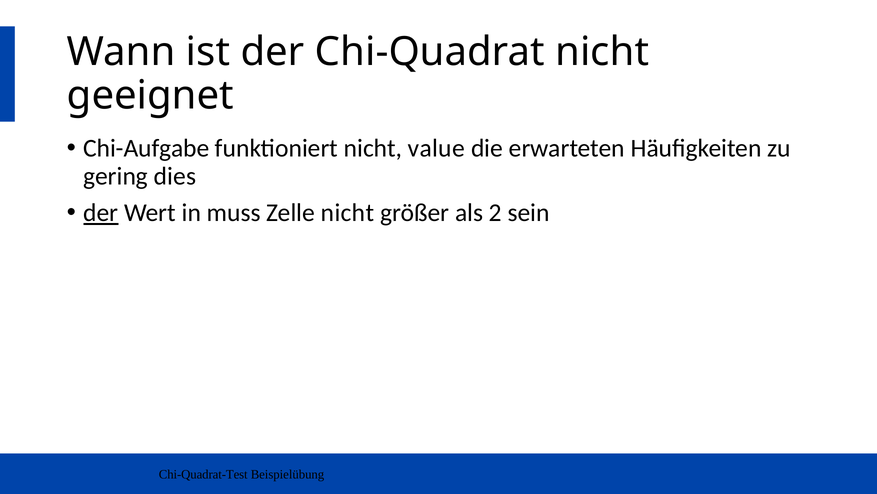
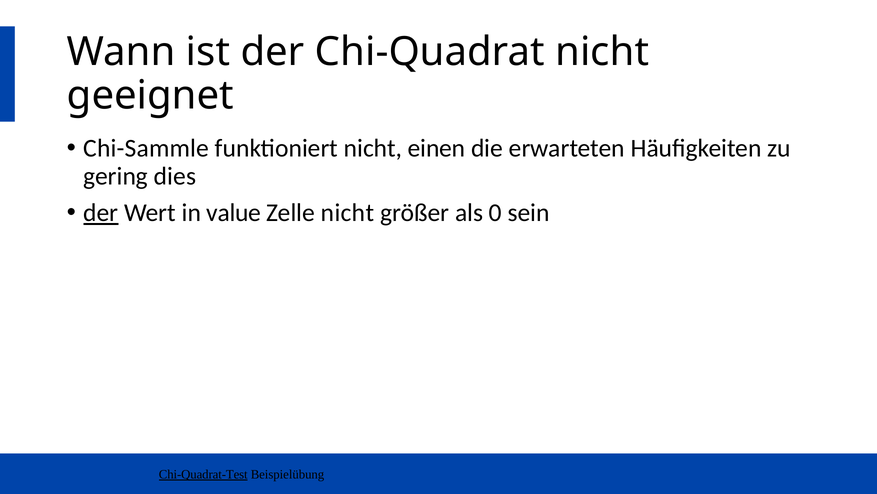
Chi-Aufgabe: Chi-Aufgabe -> Chi-Sammle (146, 148)
value: value -> einen (437, 148)
muss: muss -> value (234, 213)
2: 2 -> 0 (495, 213)
Chi-Quadrat-Test underline: none -> present (203, 474)
